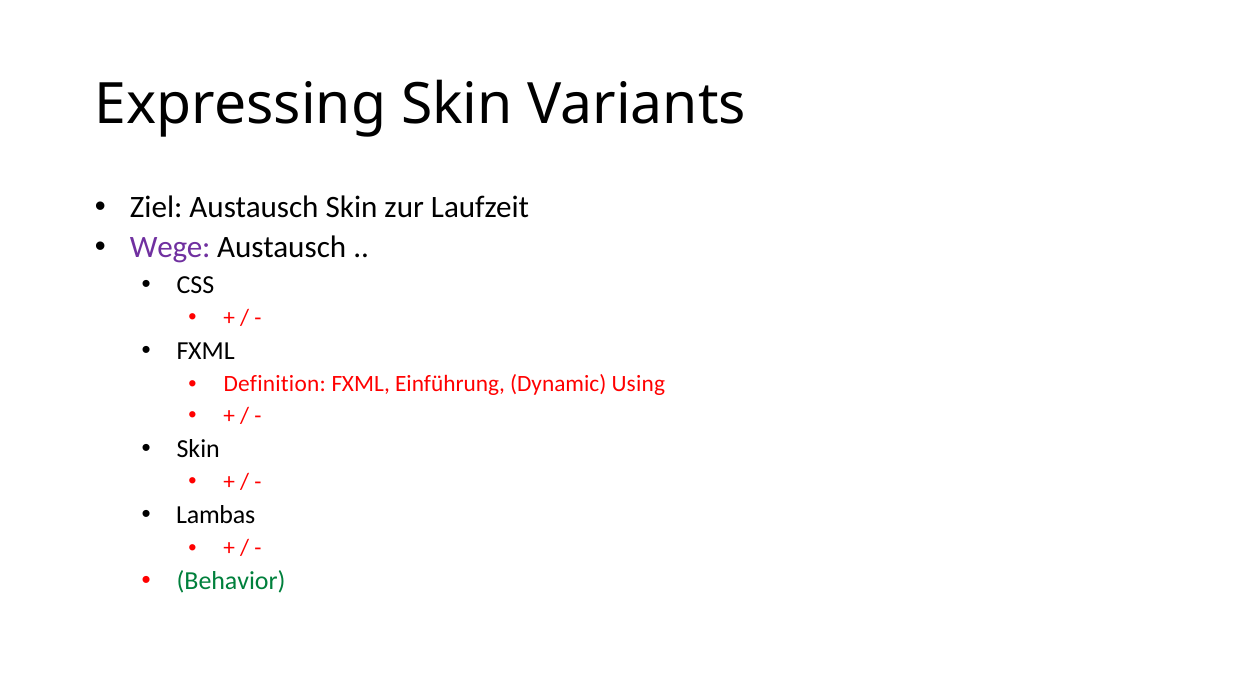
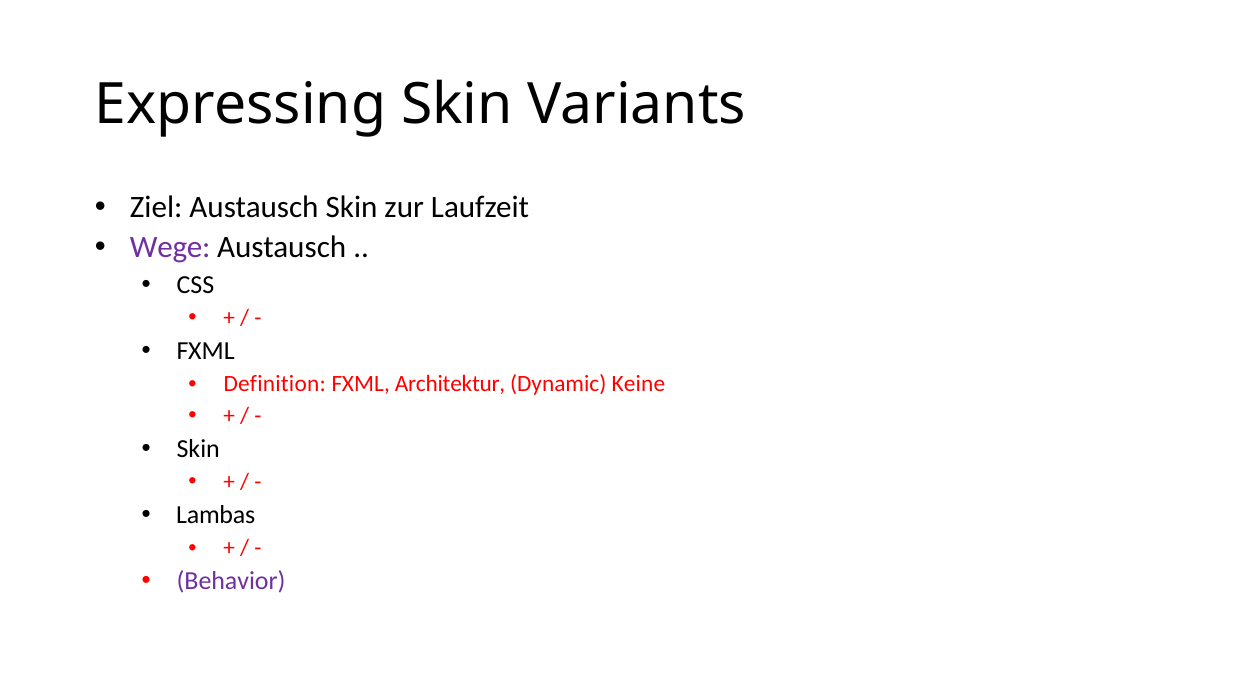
Einführung: Einführung -> Architektur (450, 384)
Using: Using -> Keine (638, 384)
Behavior colour: green -> purple (231, 582)
